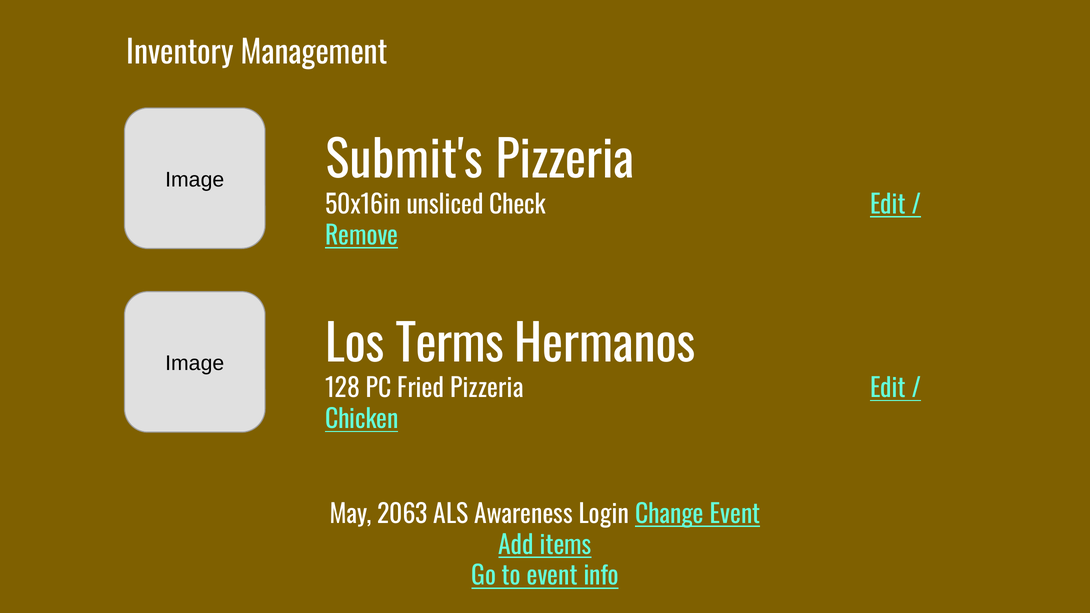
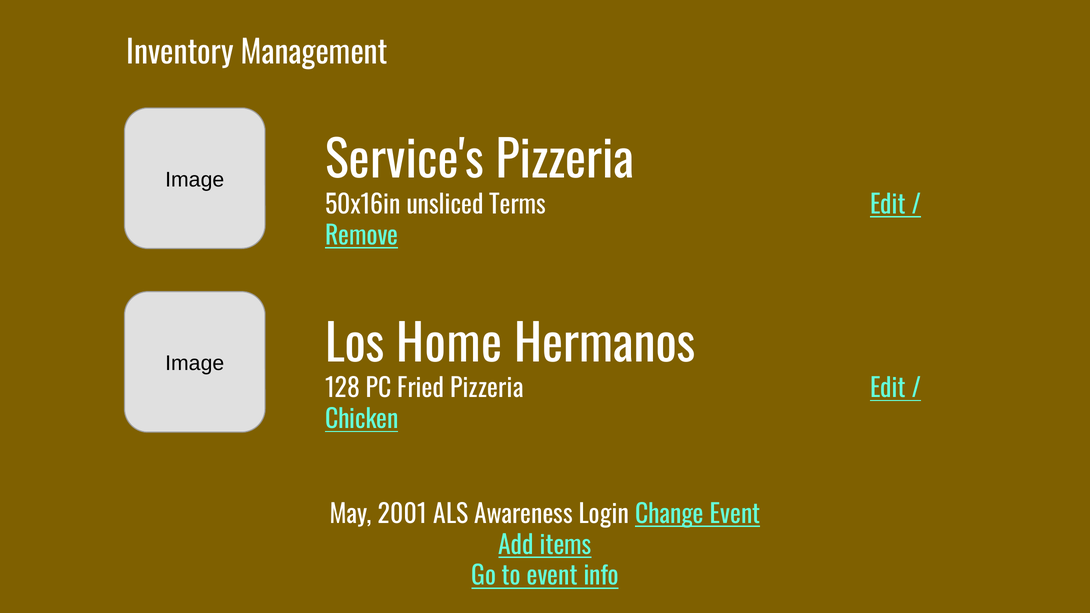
Submit's: Submit's -> Service's (405, 161)
Check: Check -> Terms (518, 205)
Terms: Terms -> Home (449, 345)
2063: 2063 -> 2001 (402, 515)
